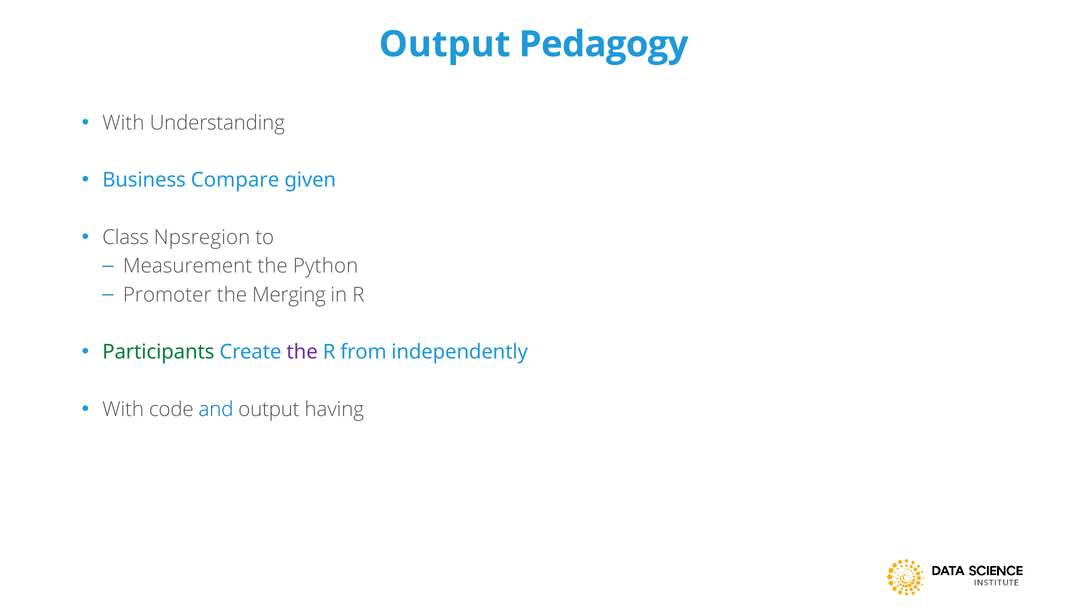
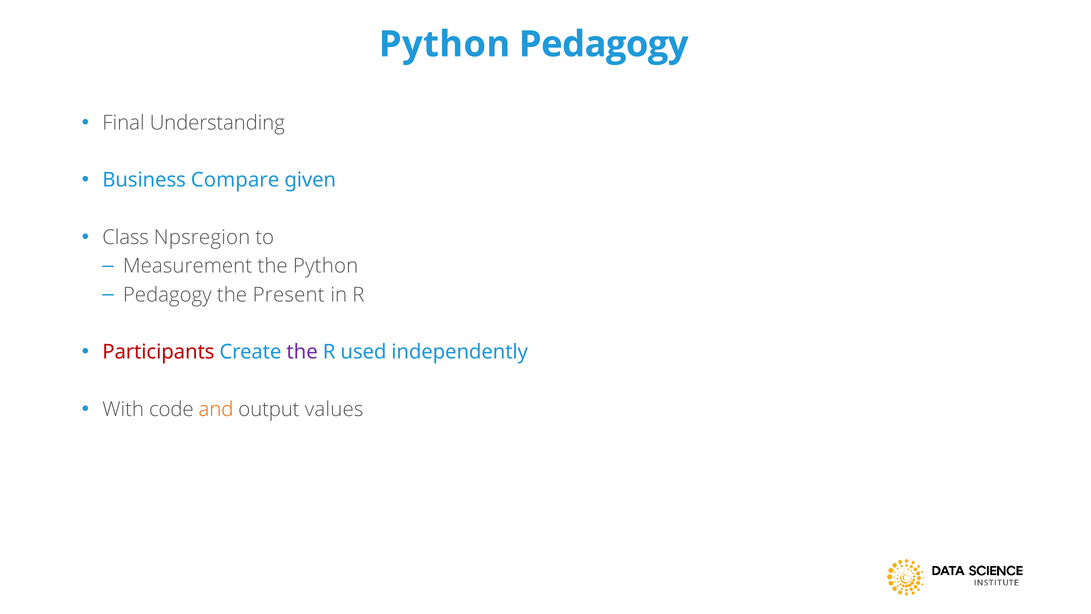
Output: Output -> Python (445, 44)
With: With -> Final (123, 123)
Promoter: Promoter -> Pedagogy (167, 295)
Merging: Merging -> Present (289, 295)
Participants colour: green -> red (158, 352)
from: from -> used (363, 352)
and colour: blue -> orange (216, 409)
having: having -> values (334, 409)
